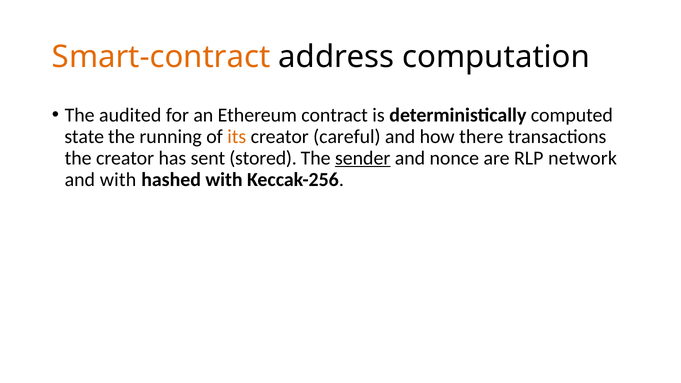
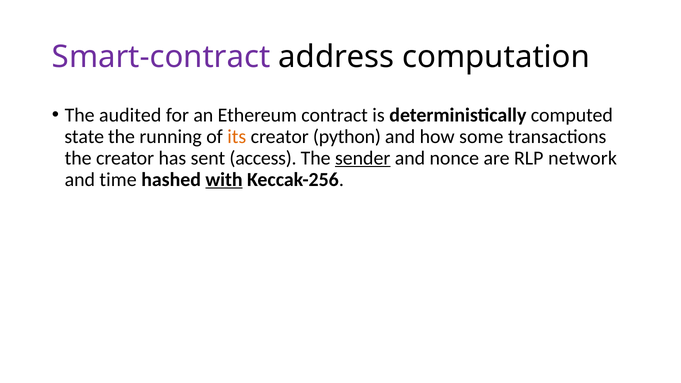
Smart-contract colour: orange -> purple (161, 57)
careful: careful -> python (347, 137)
there: there -> some (481, 137)
stored: stored -> access (263, 158)
and with: with -> time (118, 180)
with underline: none -> present (224, 180)
